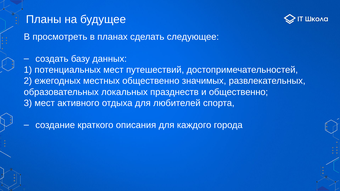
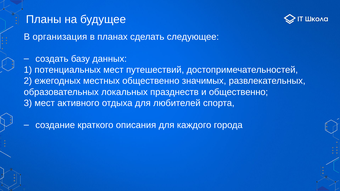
просмотреть: просмотреть -> организация (60, 37)
